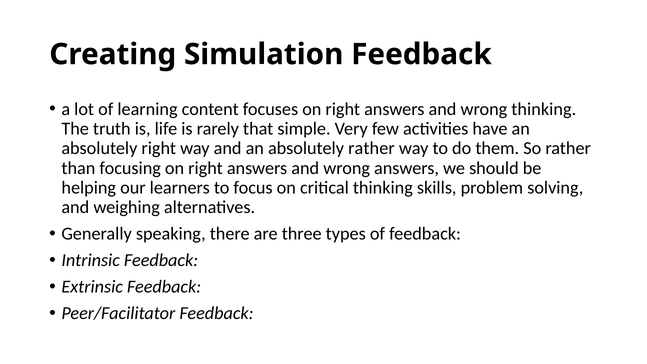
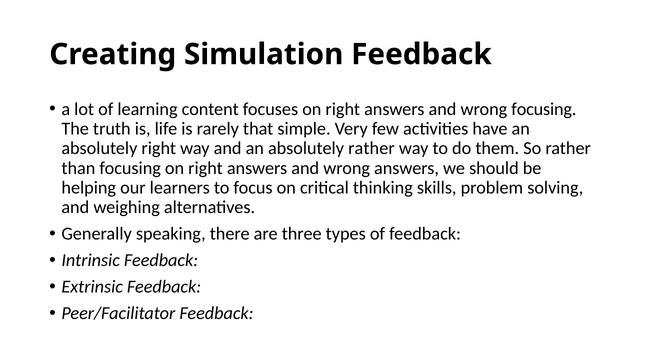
wrong thinking: thinking -> focusing (544, 109)
